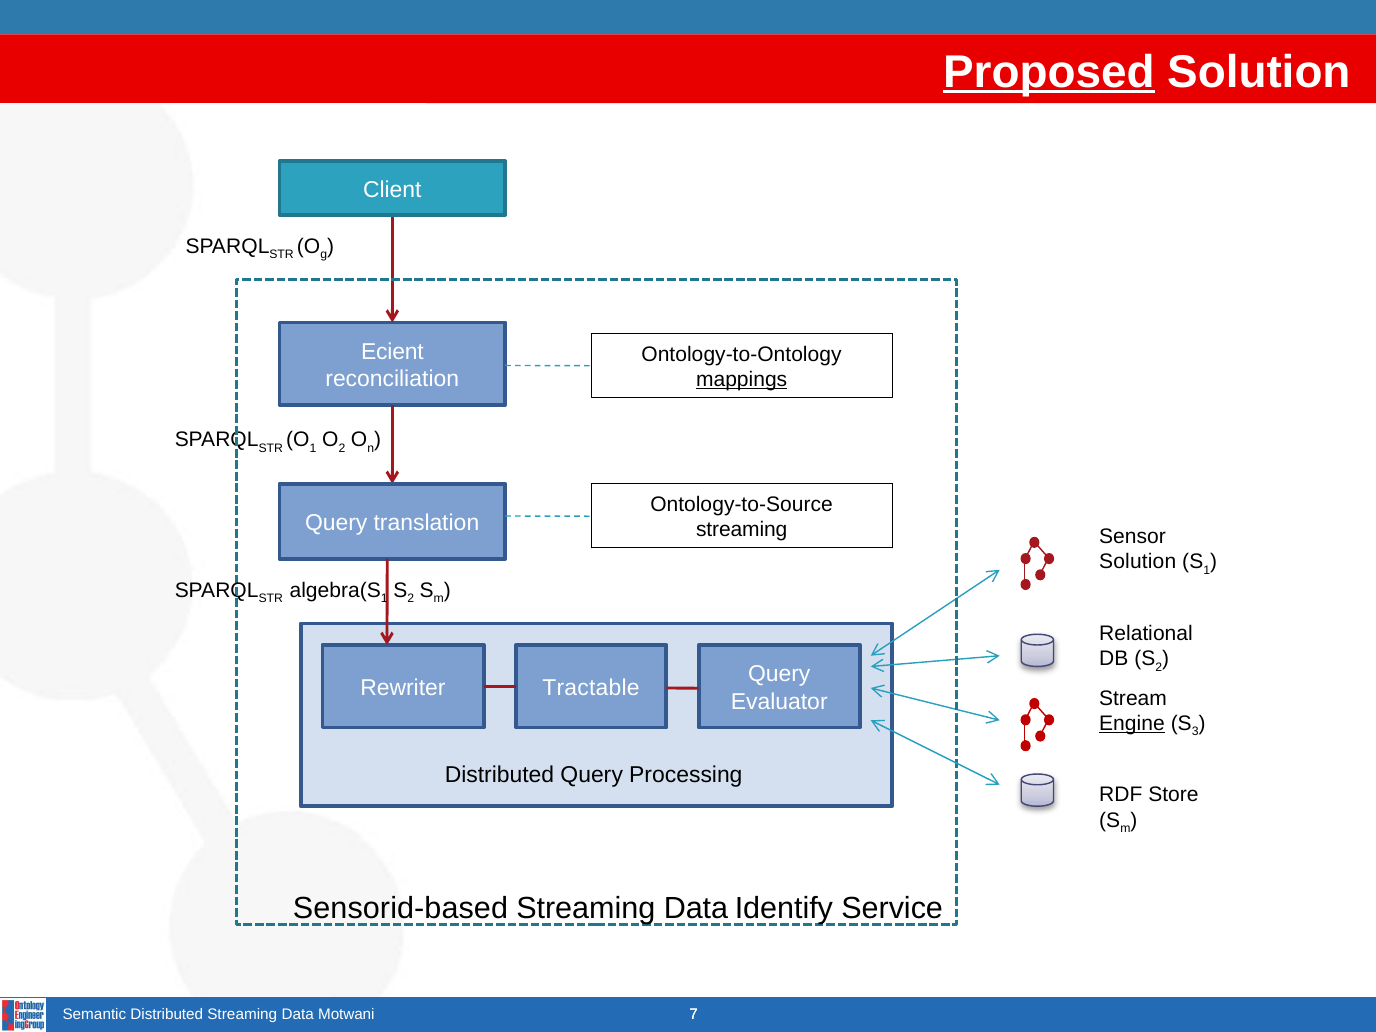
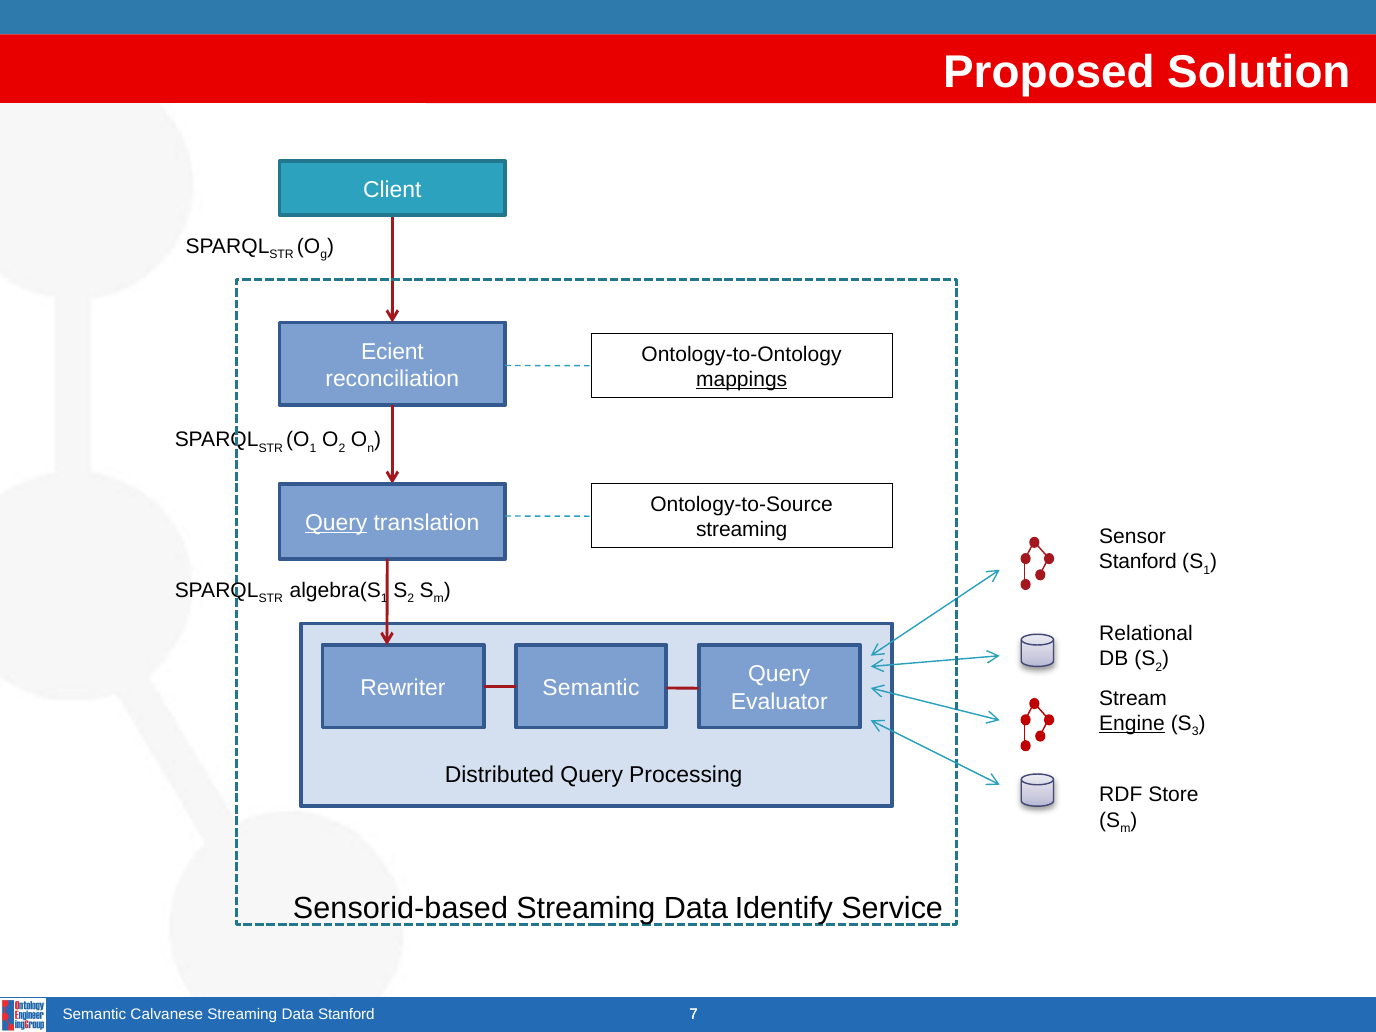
Proposed underline: present -> none (1049, 72)
Query underline: none -> present (336, 523)
Solution: Solution -> Stanford (1138, 562)
Tractable: Tractable -> Semantic (591, 688)
Semantic Distributed: Distributed -> Calvanese (167, 1015)
Data Motwani: Motwani -> Stanford (346, 1015)
